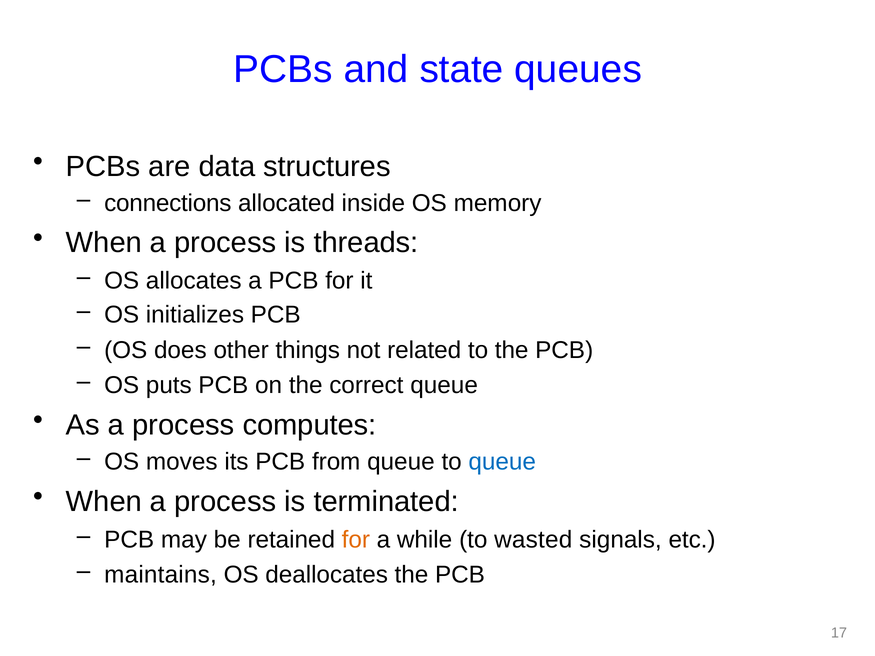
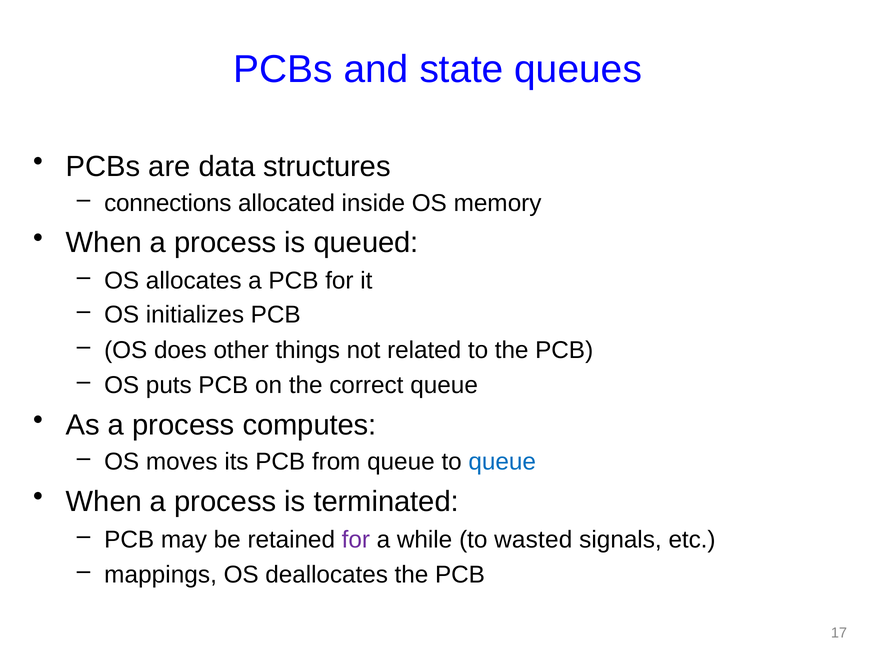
threads: threads -> queued (366, 243)
for colour: orange -> purple (356, 540)
maintains: maintains -> mappings (161, 575)
